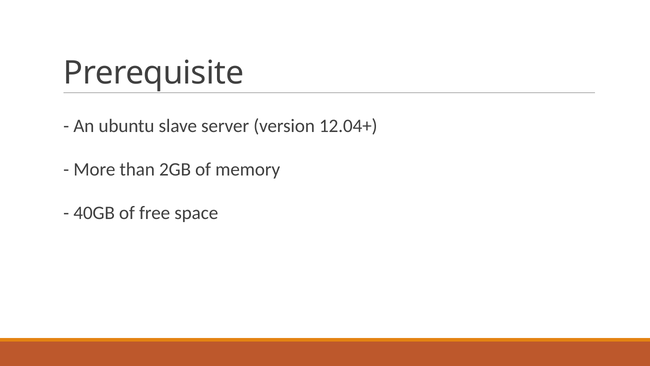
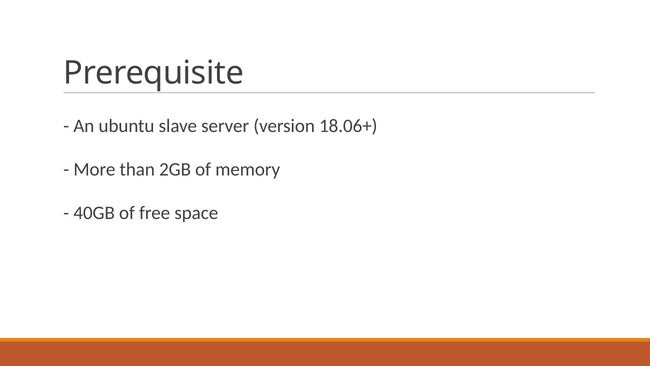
12.04+: 12.04+ -> 18.06+ (348, 126)
